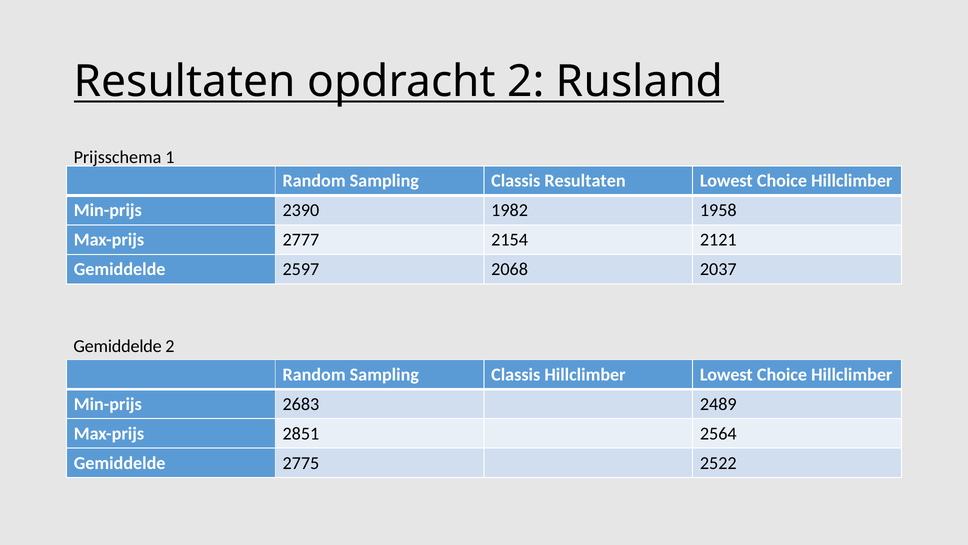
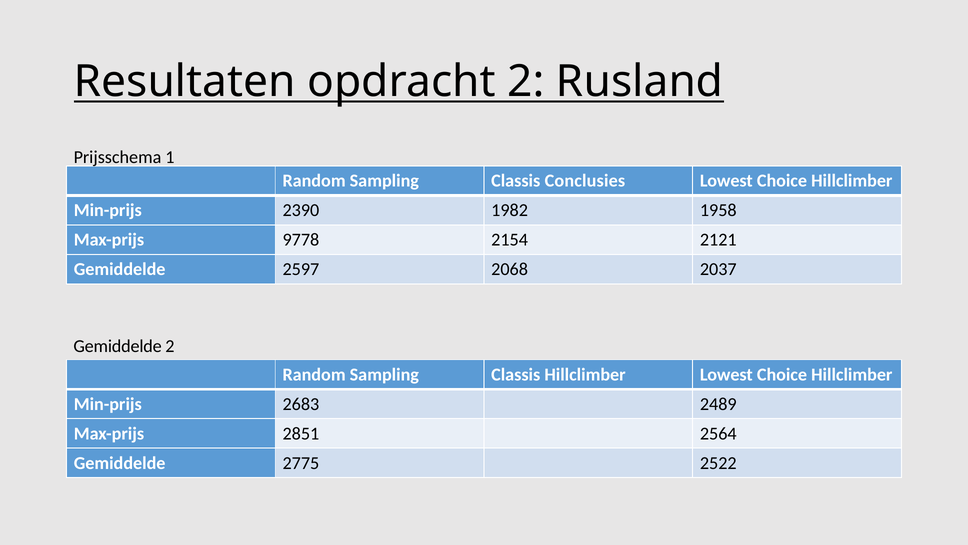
Classis Resultaten: Resultaten -> Conclusies (585, 181)
2777: 2777 -> 9778 (301, 240)
